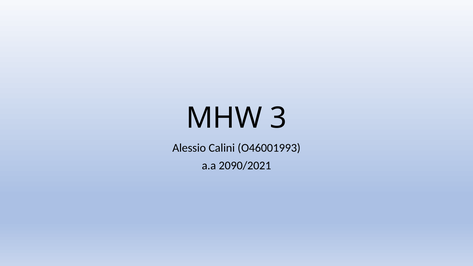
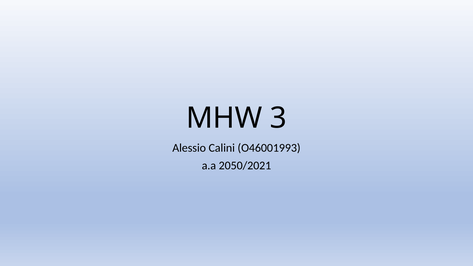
2090/2021: 2090/2021 -> 2050/2021 (245, 166)
